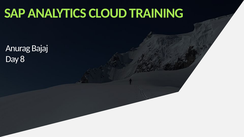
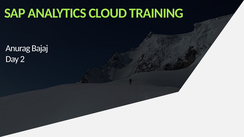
8: 8 -> 2 (22, 59)
